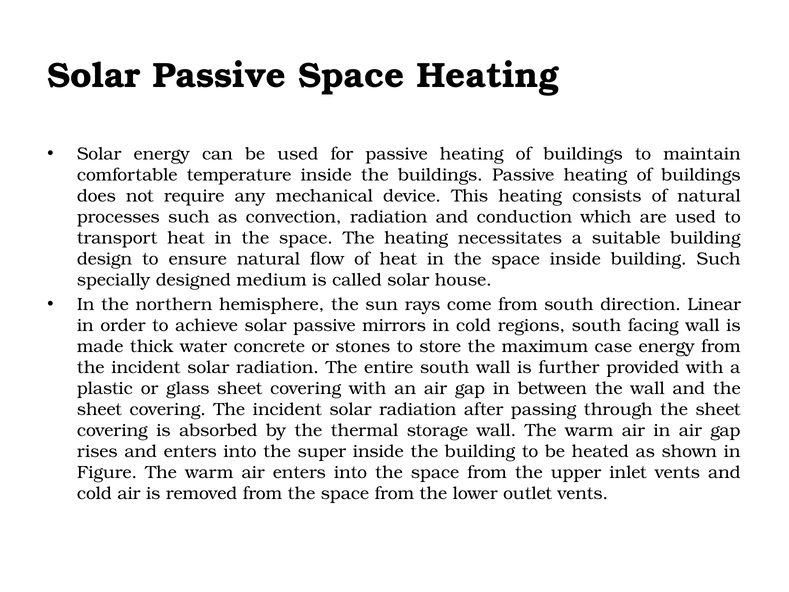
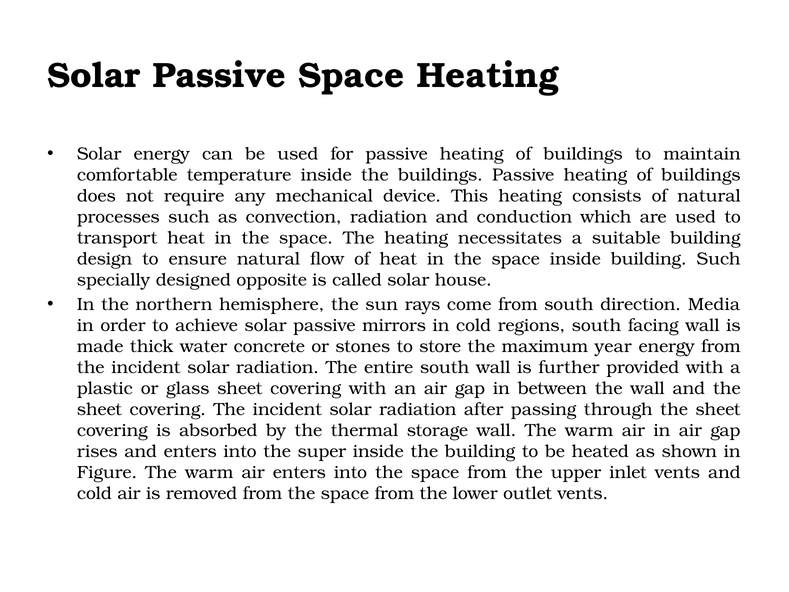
medium: medium -> opposite (272, 280)
Linear: Linear -> Media (714, 304)
case: case -> year (613, 346)
